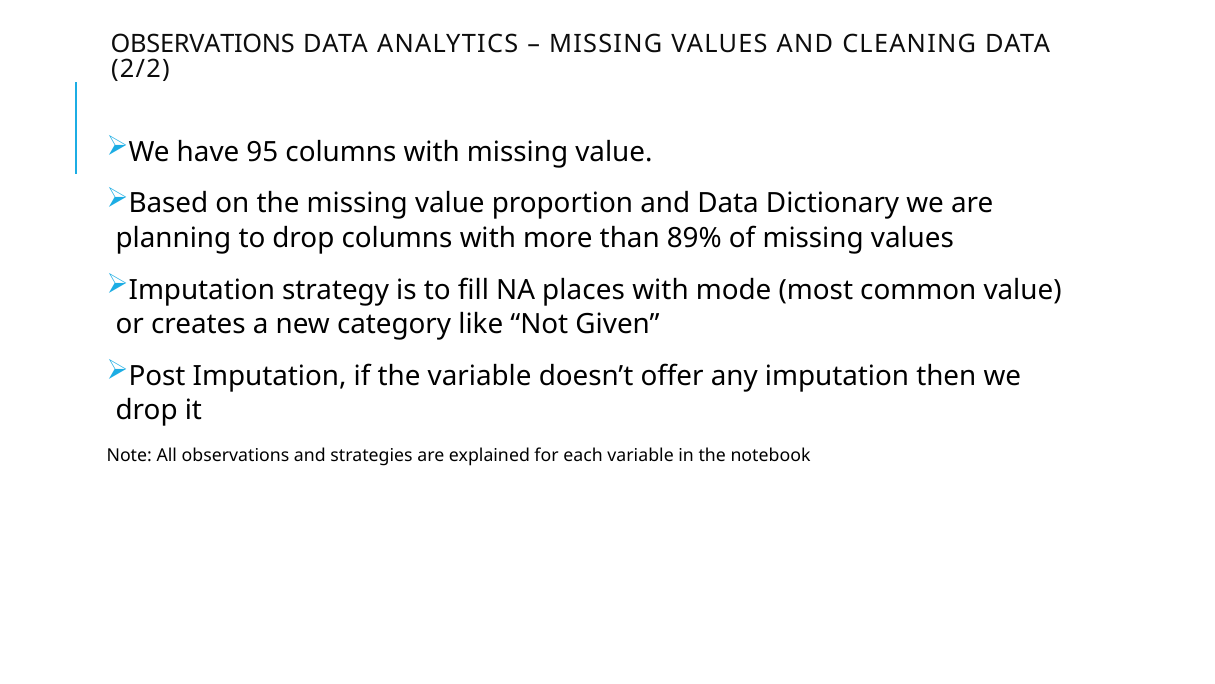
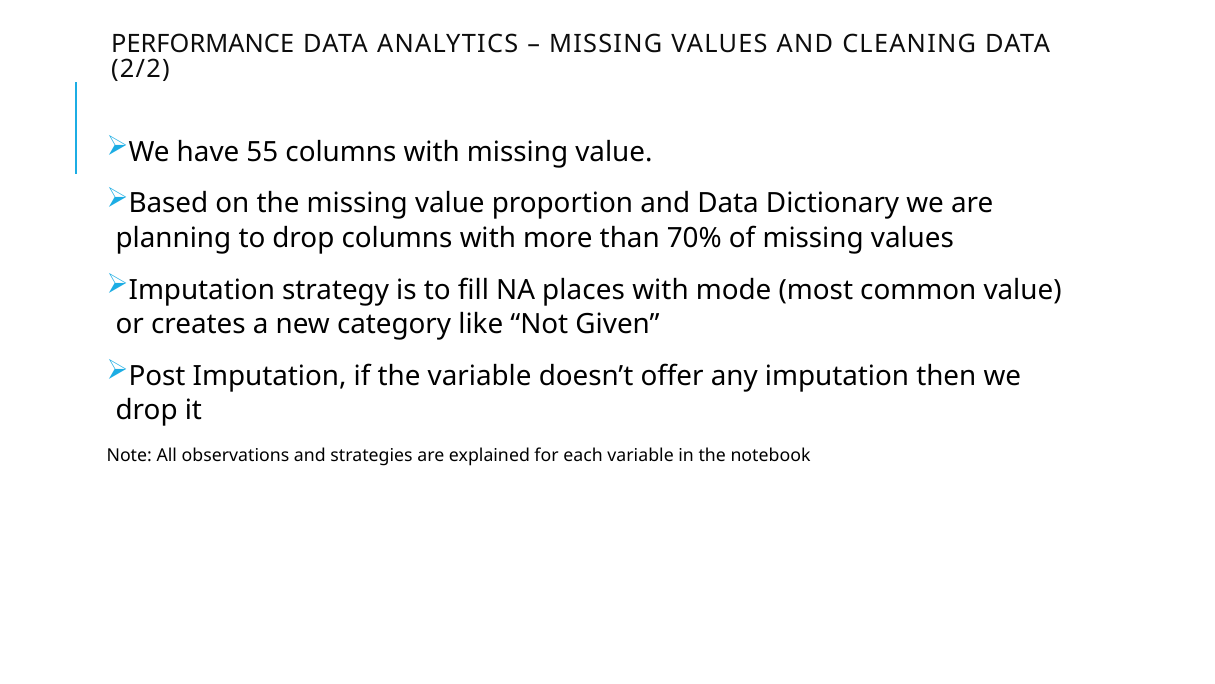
OBSERVATIONS: OBSERVATIONS -> PERFORMANCE (203, 44)
95: 95 -> 55 (262, 152)
89%: 89% -> 70% (694, 238)
